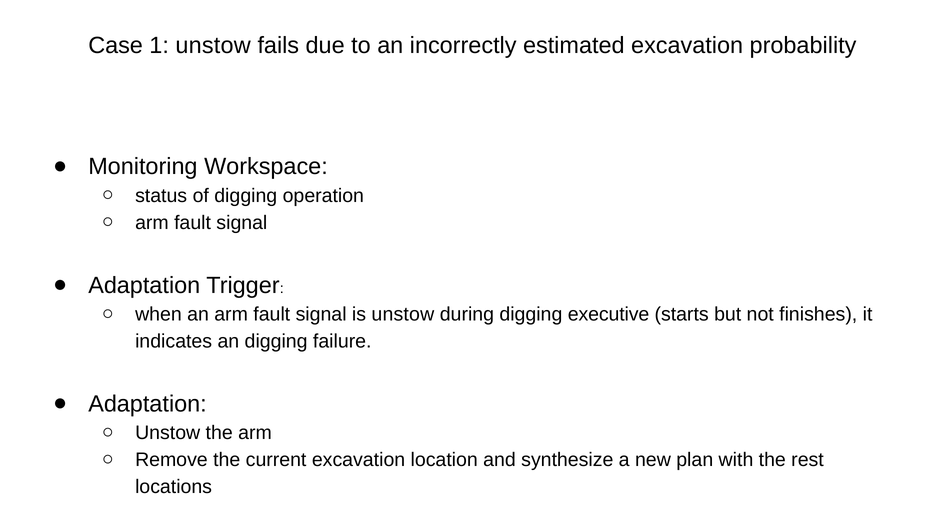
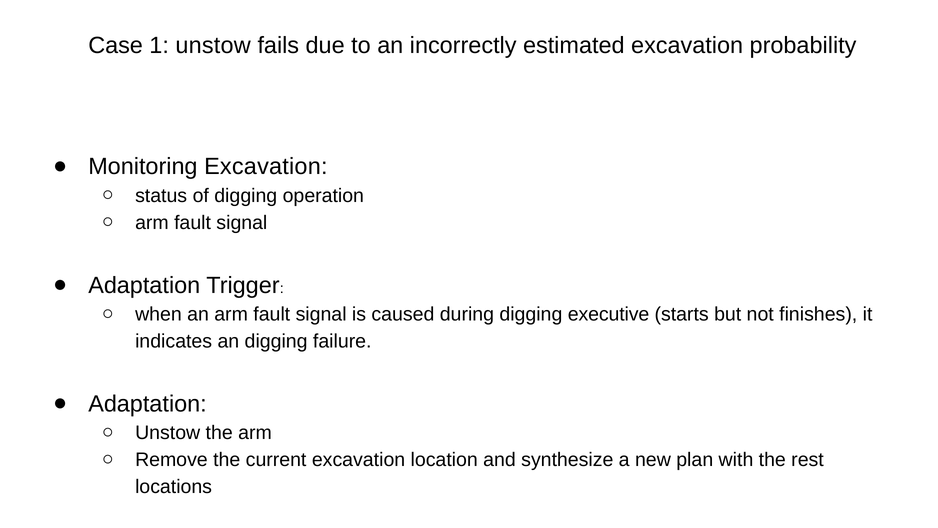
Monitoring Workspace: Workspace -> Excavation (266, 166)
is unstow: unstow -> caused (403, 314)
